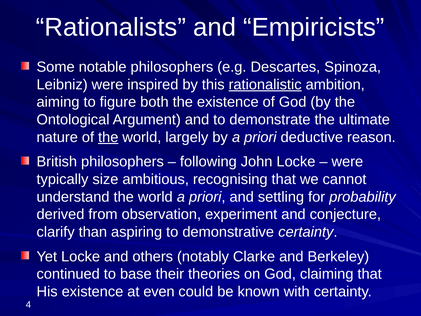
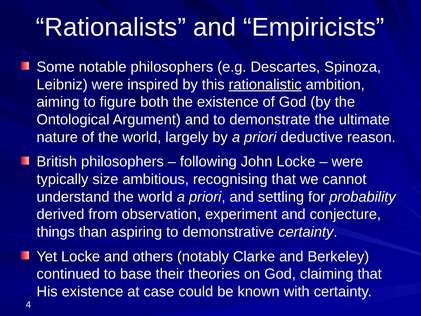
the underline: present -> none (108, 137)
clarify: clarify -> things (56, 232)
even: even -> case (159, 291)
